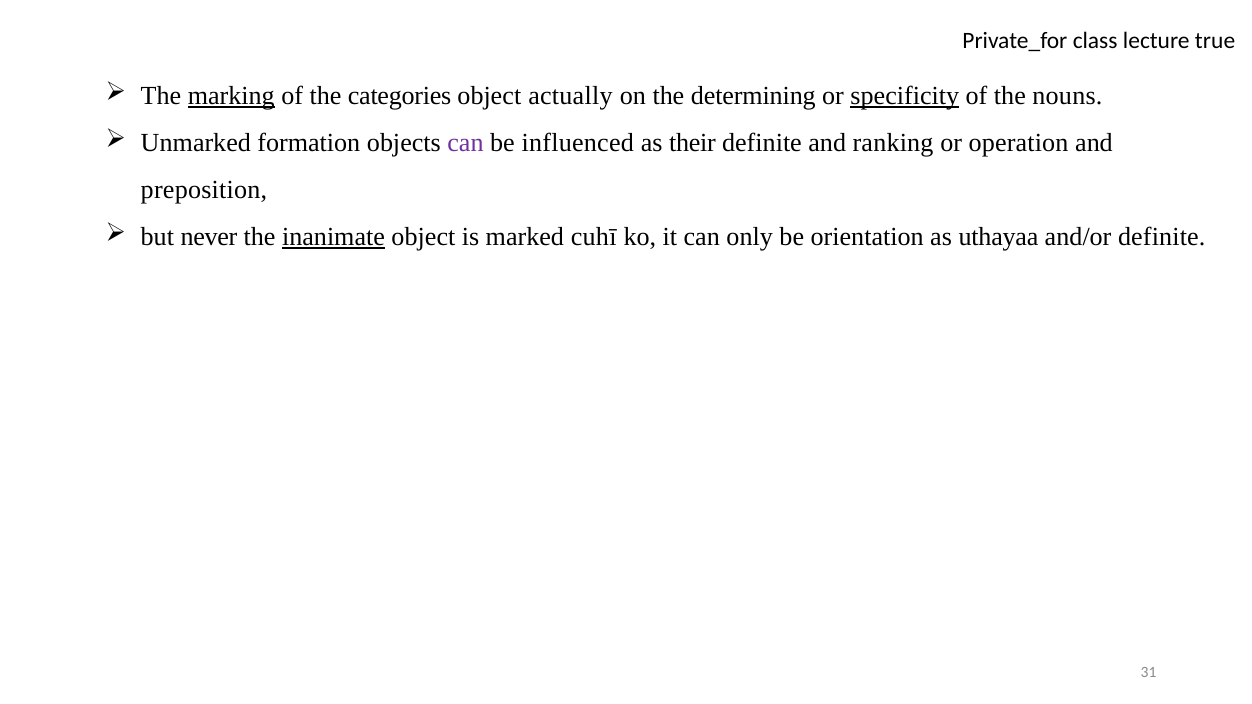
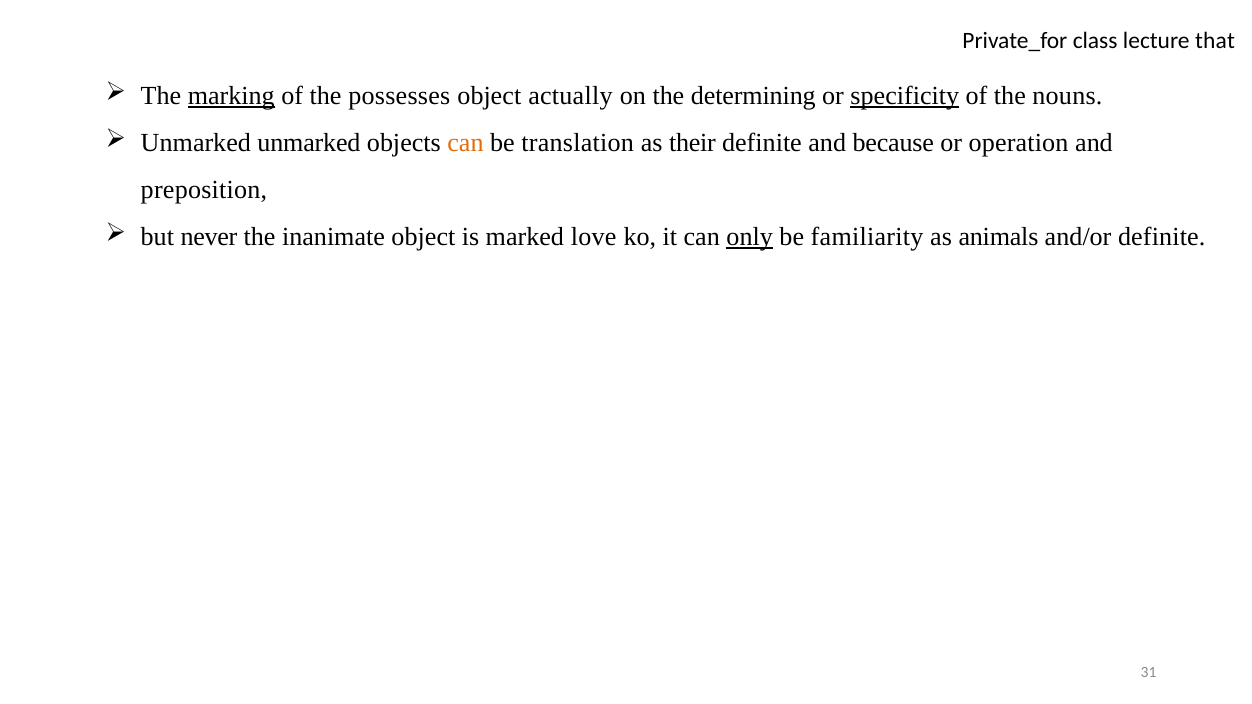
true: true -> that (1215, 41)
categories: categories -> possesses (399, 96)
Unmarked formation: formation -> unmarked (309, 143)
can colour: purple -> orange (465, 143)
influenced: influenced -> translation (578, 143)
ranking: ranking -> because (893, 143)
inanimate underline: present -> none (333, 237)
cuhī: cuhī -> love (594, 237)
only underline: none -> present (750, 237)
orientation: orientation -> familiarity (867, 237)
uthayaa: uthayaa -> animals (998, 237)
